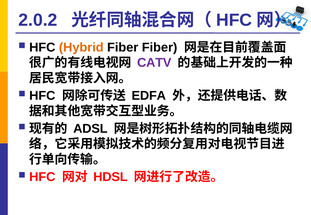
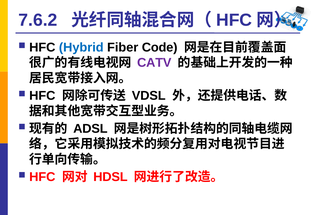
2.0.2: 2.0.2 -> 7.6.2 (38, 20)
Hybrid colour: orange -> blue (81, 48)
Fiber Fiber: Fiber -> Code (160, 48)
EDFA: EDFA -> VDSL (149, 96)
